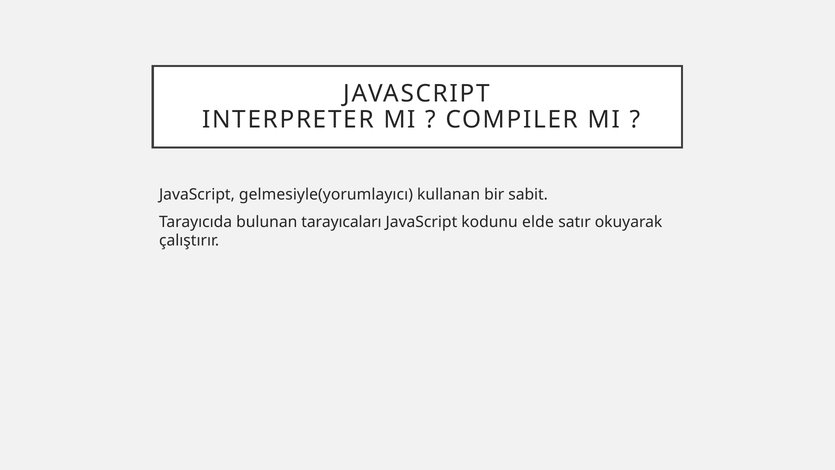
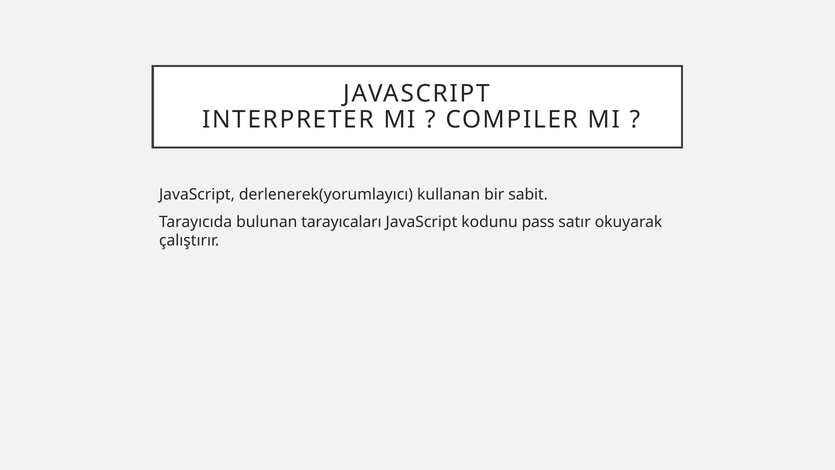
gelmesiyle(yorumlayıcı: gelmesiyle(yorumlayıcı -> derlenerek(yorumlayıcı (326, 194)
elde: elde -> pass (538, 222)
